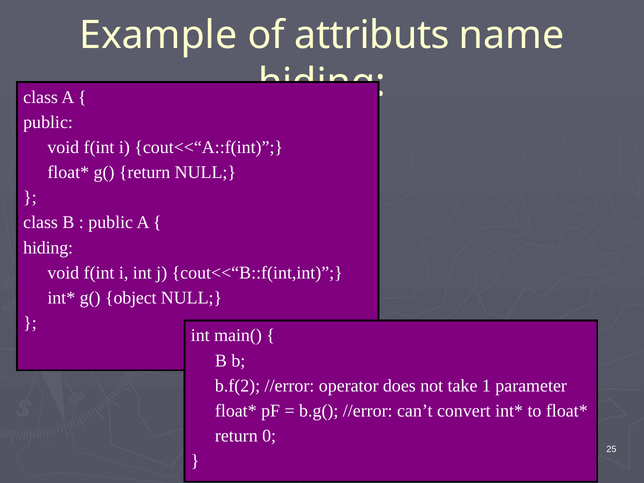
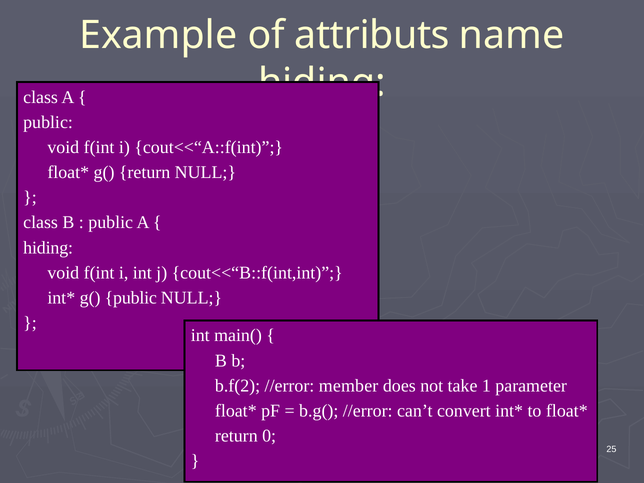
g( object: object -> public (131, 298)
operator: operator -> member (349, 386)
